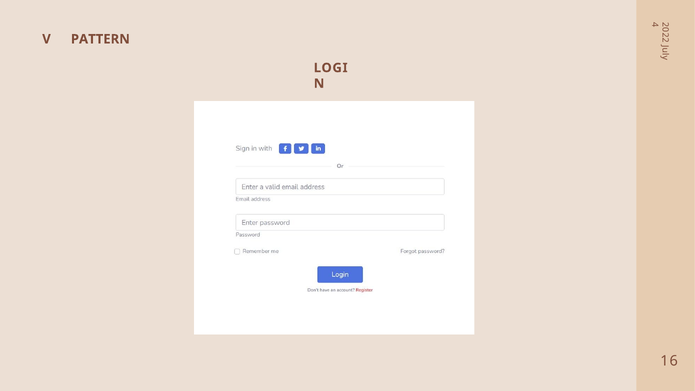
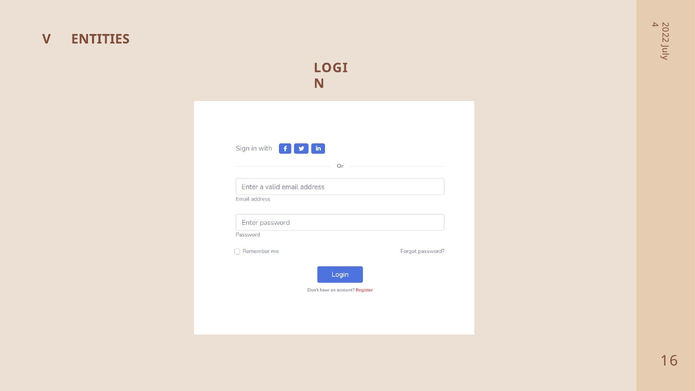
PATTERN: PATTERN -> ENTITIES (100, 39)
